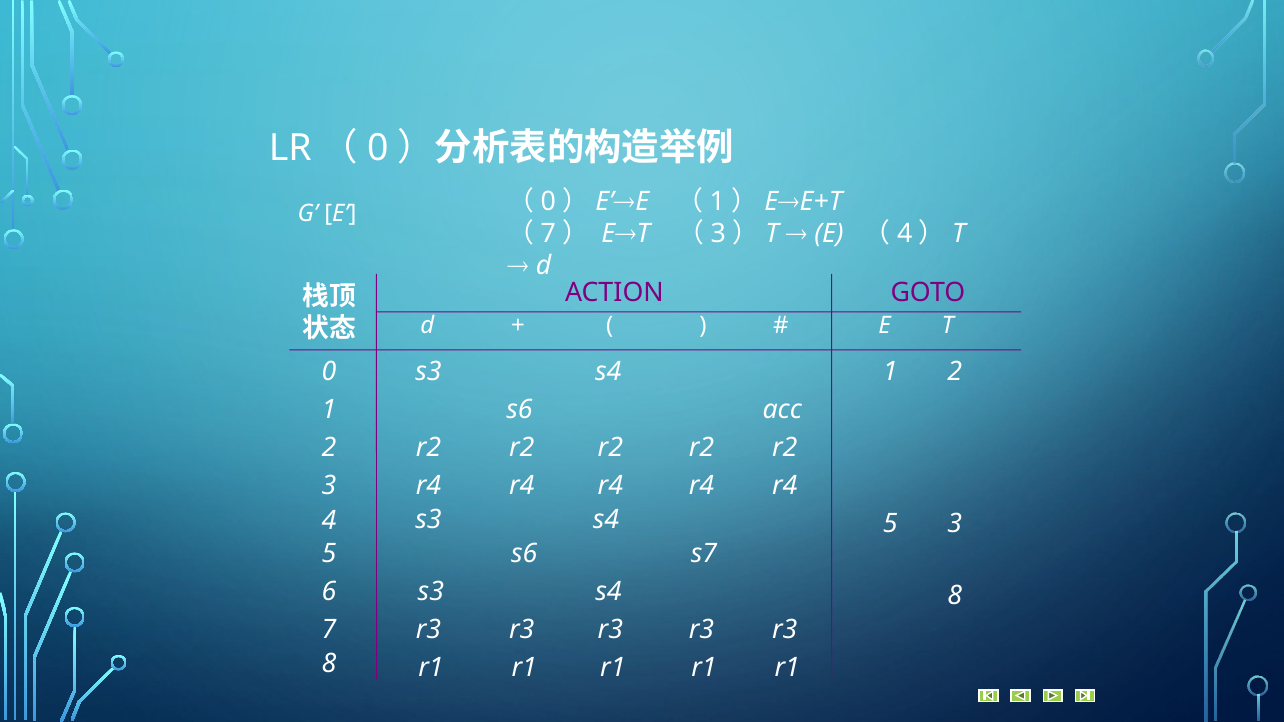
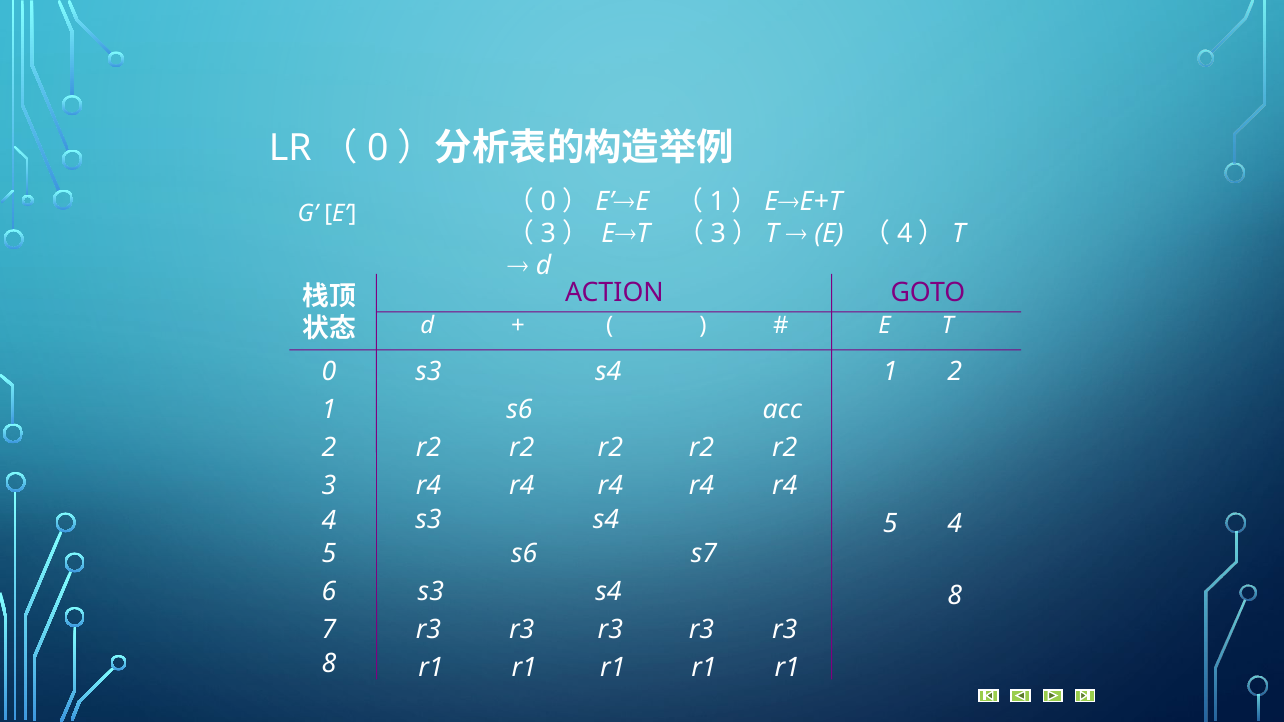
7: 7 -> 3 (548, 234)
5 3: 3 -> 4 (955, 524)
